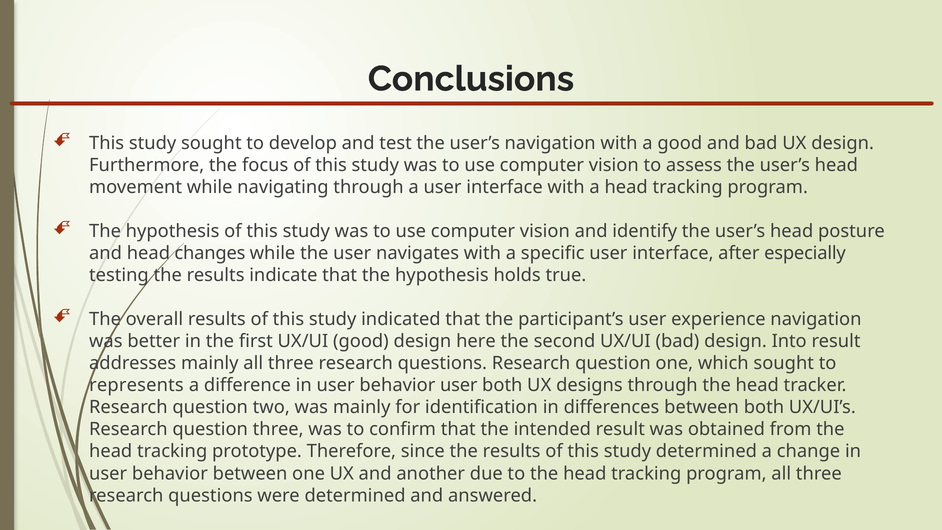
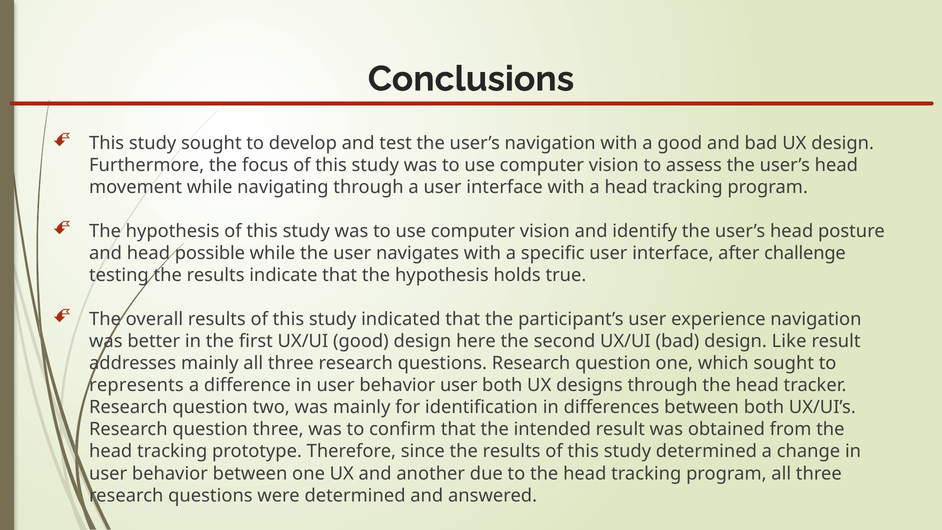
changes: changes -> possible (210, 253)
especially: especially -> challenge (805, 253)
Into: Into -> Like (789, 341)
